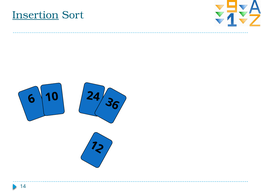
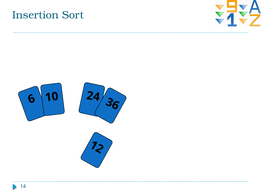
Insertion underline: present -> none (36, 15)
